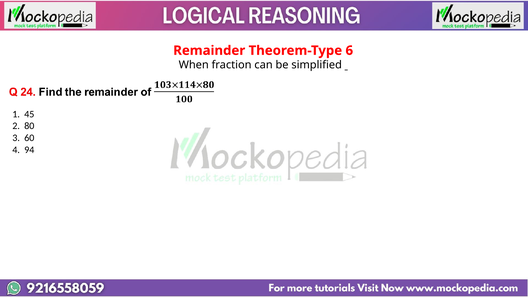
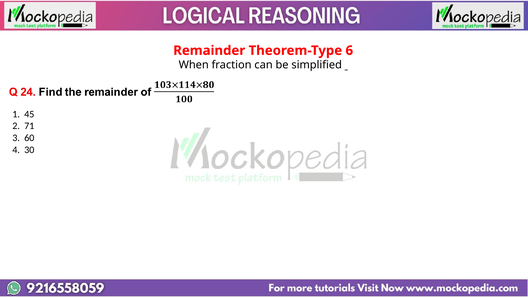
80: 80 -> 71 (29, 126)
94: 94 -> 30 (29, 150)
